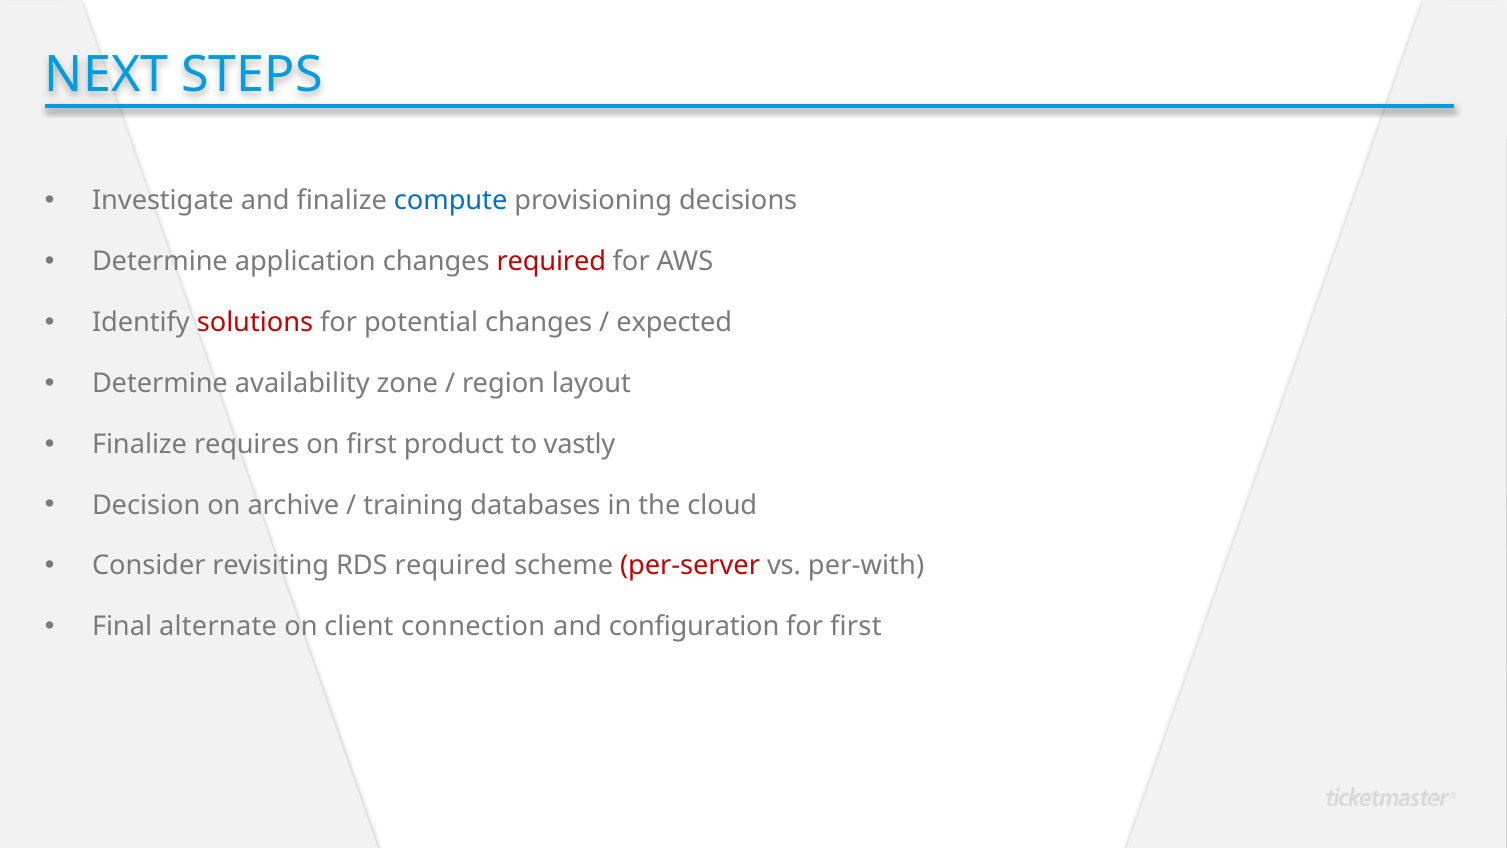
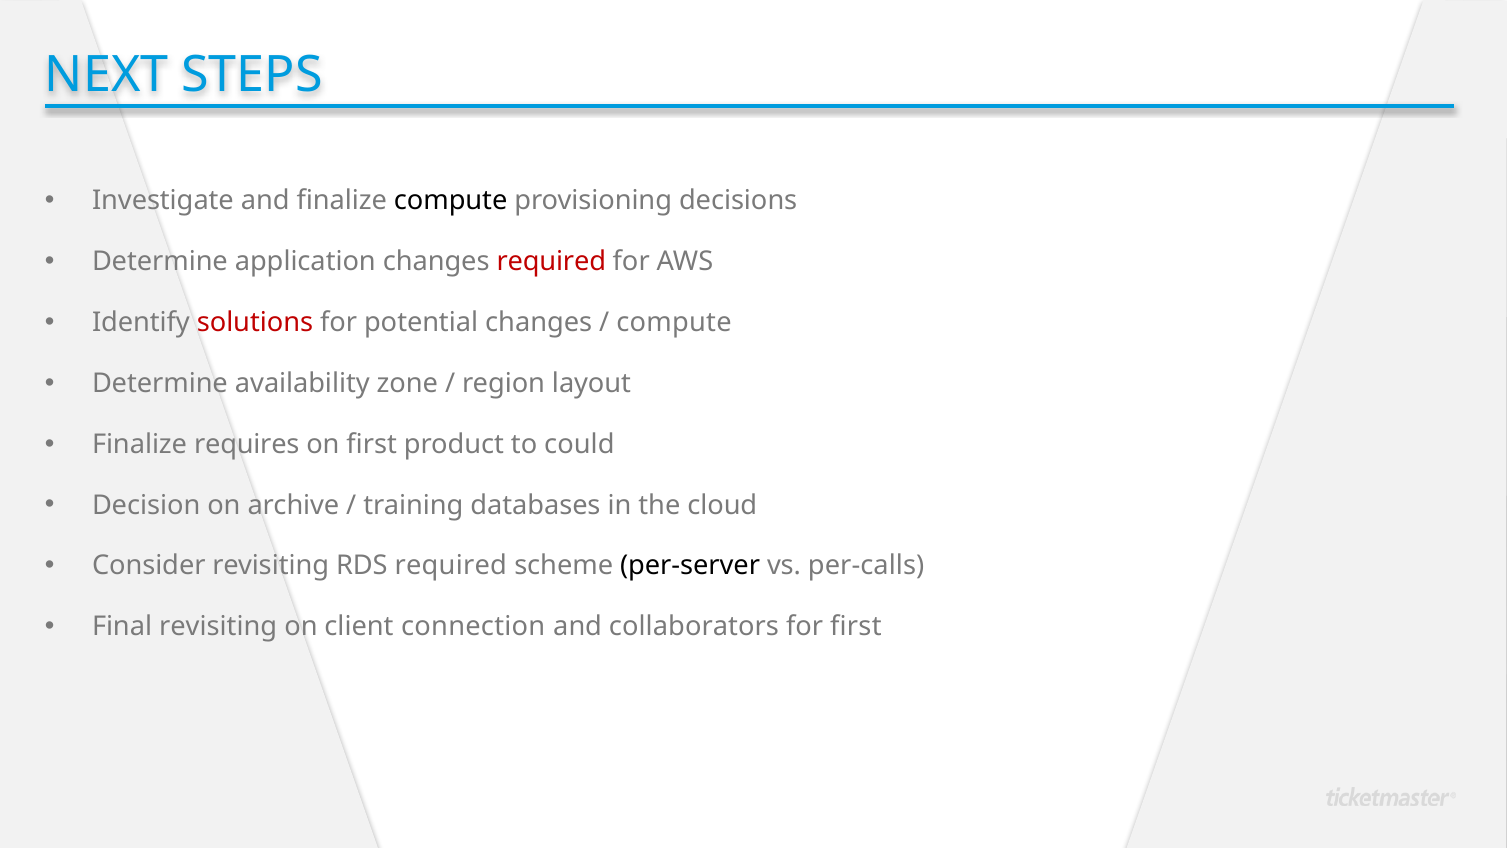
compute colour: blue -> black (451, 201)
expected: expected -> compute (674, 322)
vastly: vastly -> could (579, 444)
per-server colour: red -> black (690, 566)
per-with: per-with -> per-calls (866, 566)
Final alternate: alternate -> revisiting (218, 627)
configuration: configuration -> collaborators (694, 627)
